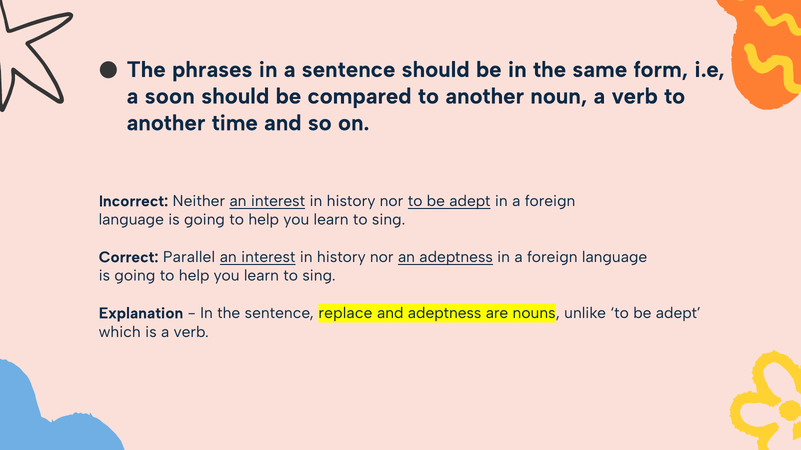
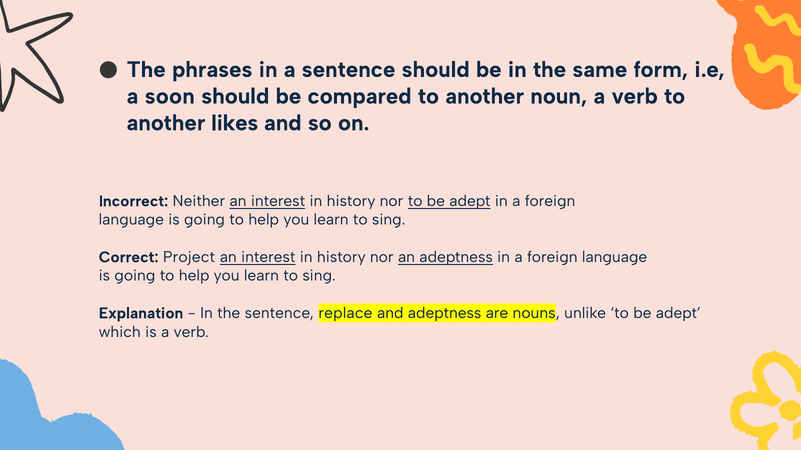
time: time -> likes (235, 123)
Parallel: Parallel -> Project (189, 258)
